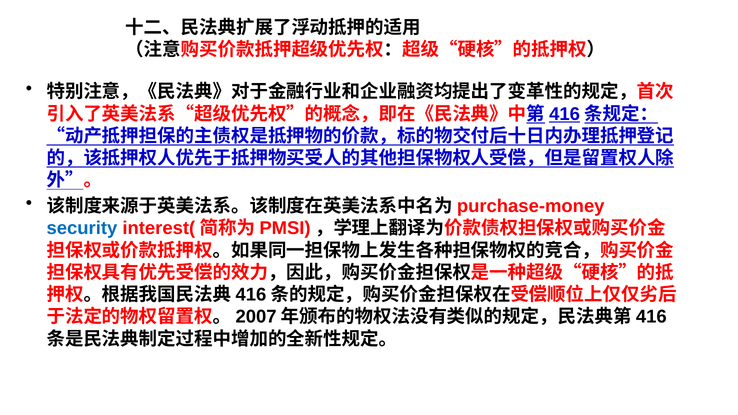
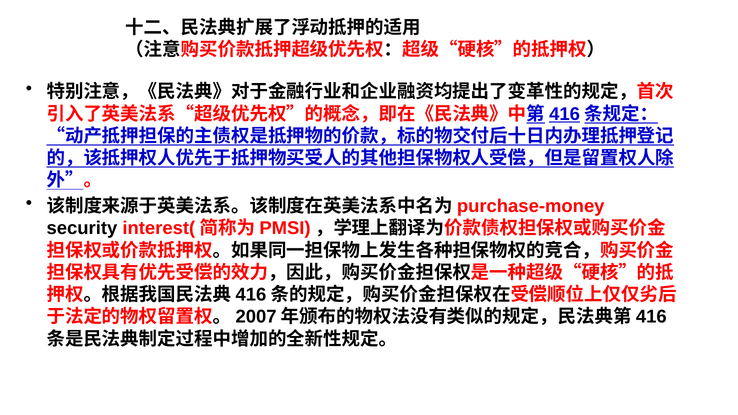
security colour: blue -> black (82, 228)
